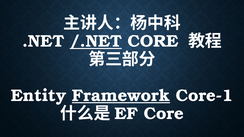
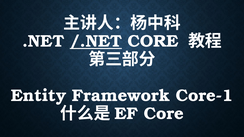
Framework underline: present -> none (121, 96)
